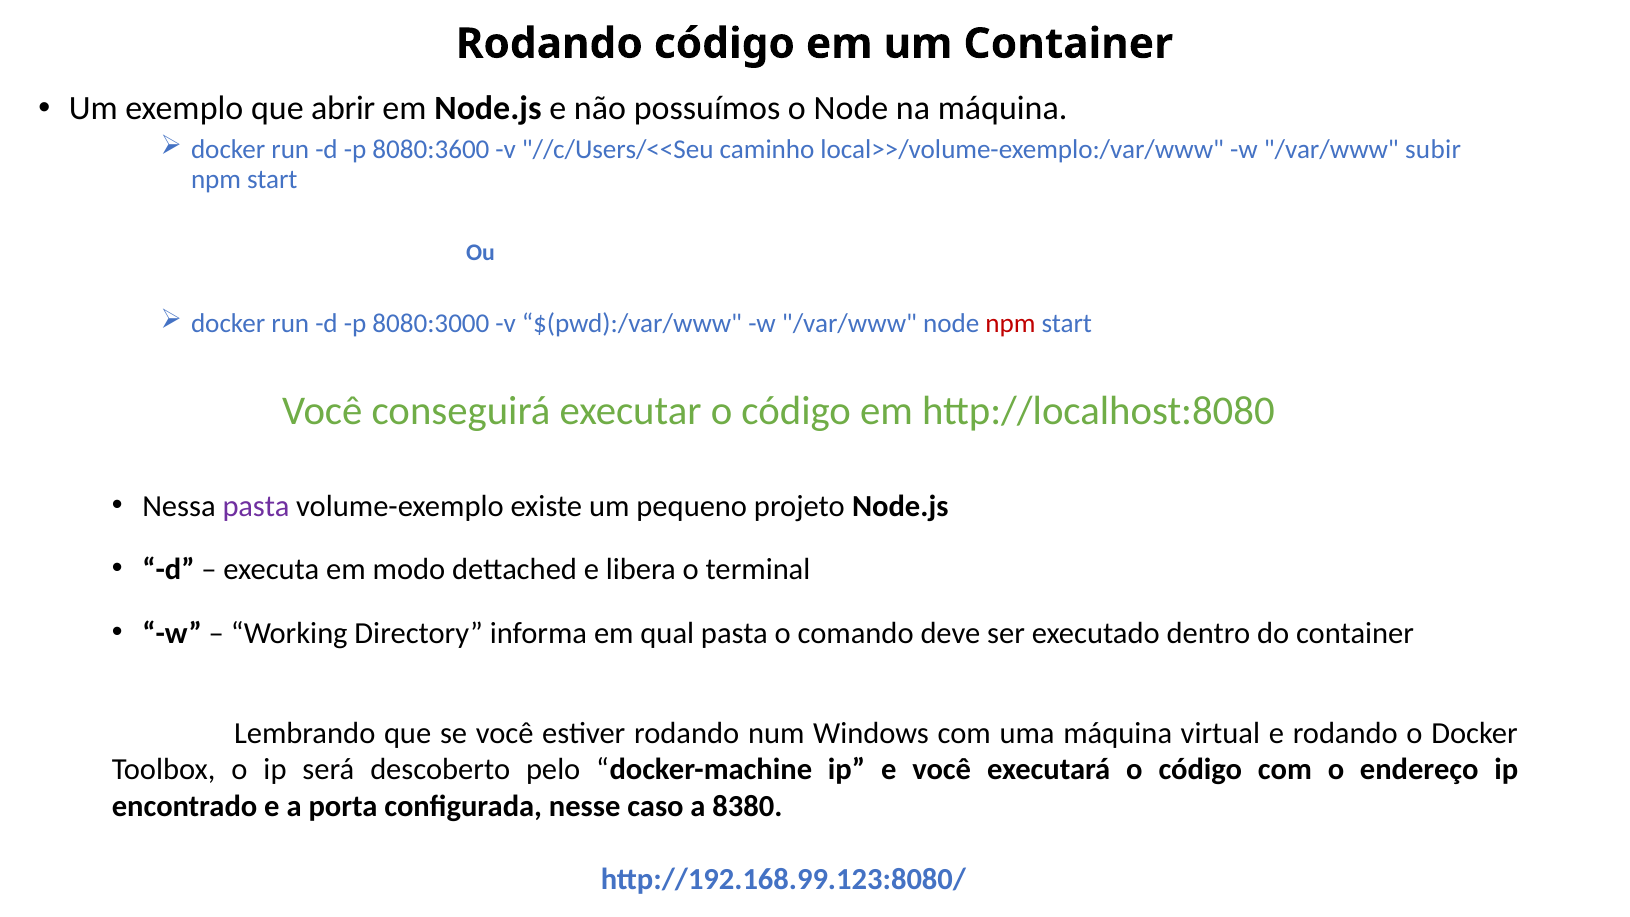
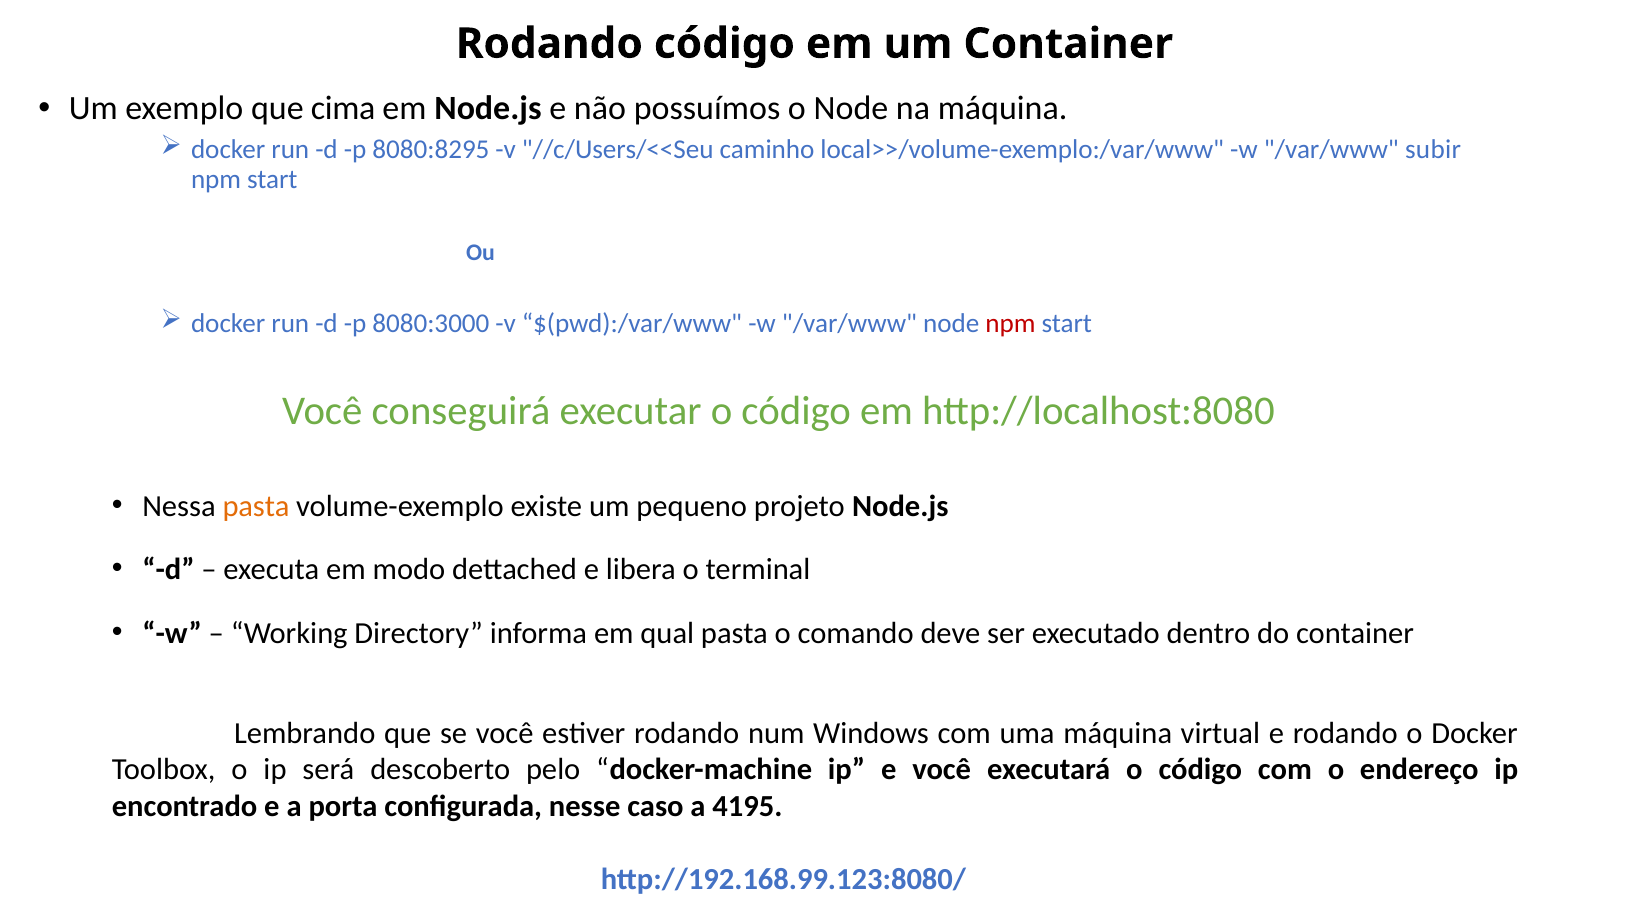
abrir: abrir -> cima (343, 108)
8080:3600: 8080:3600 -> 8080:8295 (431, 150)
pasta colour: purple -> orange (256, 506)
8380: 8380 -> 4195 (747, 806)
